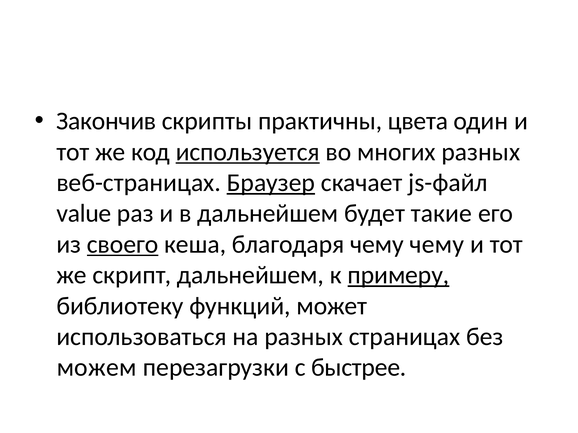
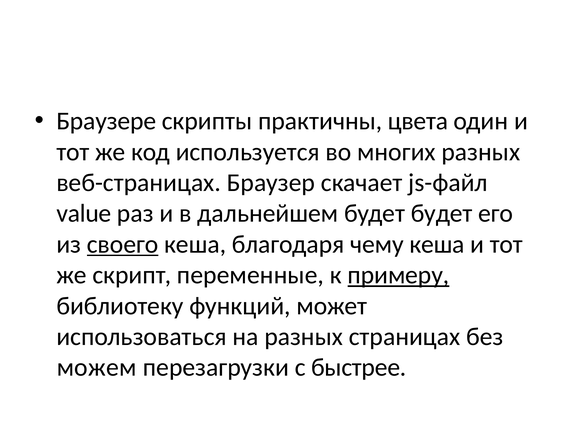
Закончив: Закончив -> Браузере (106, 121)
используется underline: present -> none (248, 152)
Браузер underline: present -> none (271, 183)
будет такие: такие -> будет (442, 214)
чему чему: чему -> кеша (437, 245)
скрипт дальнейшем: дальнейшем -> переменные (250, 275)
